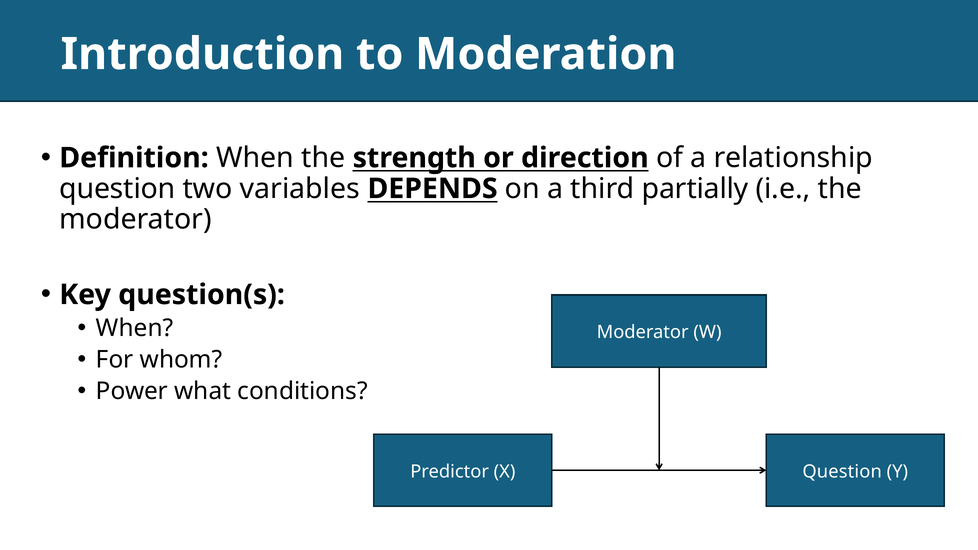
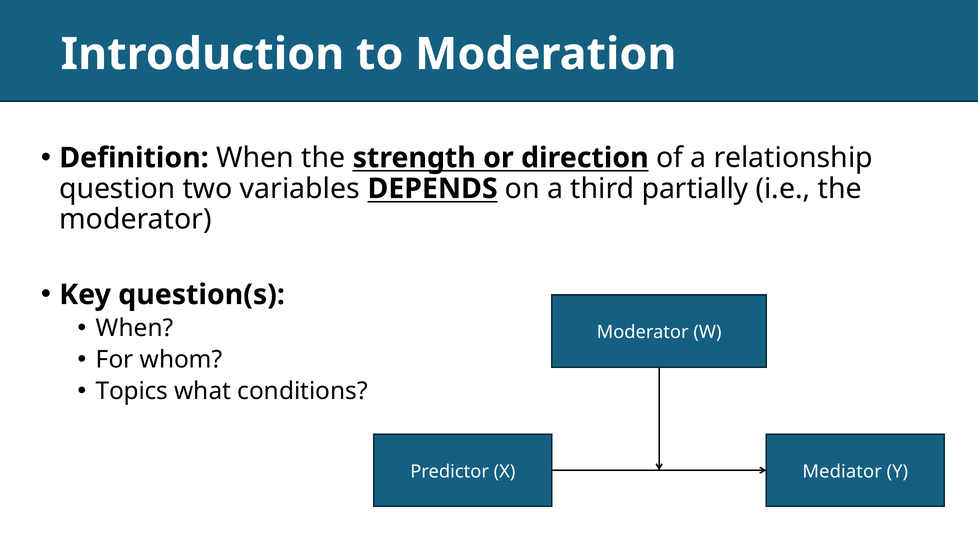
Power: Power -> Topics (132, 391)
X Question: Question -> Mediator (842, 472)
